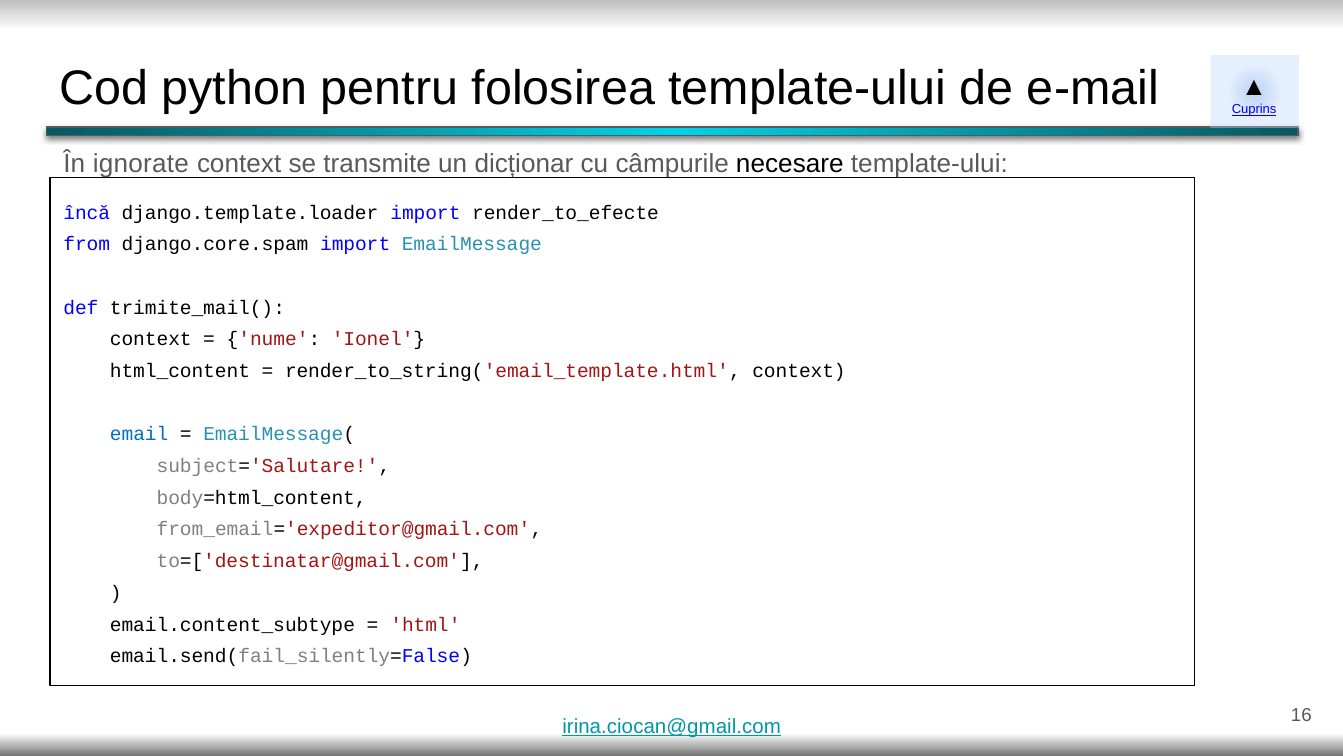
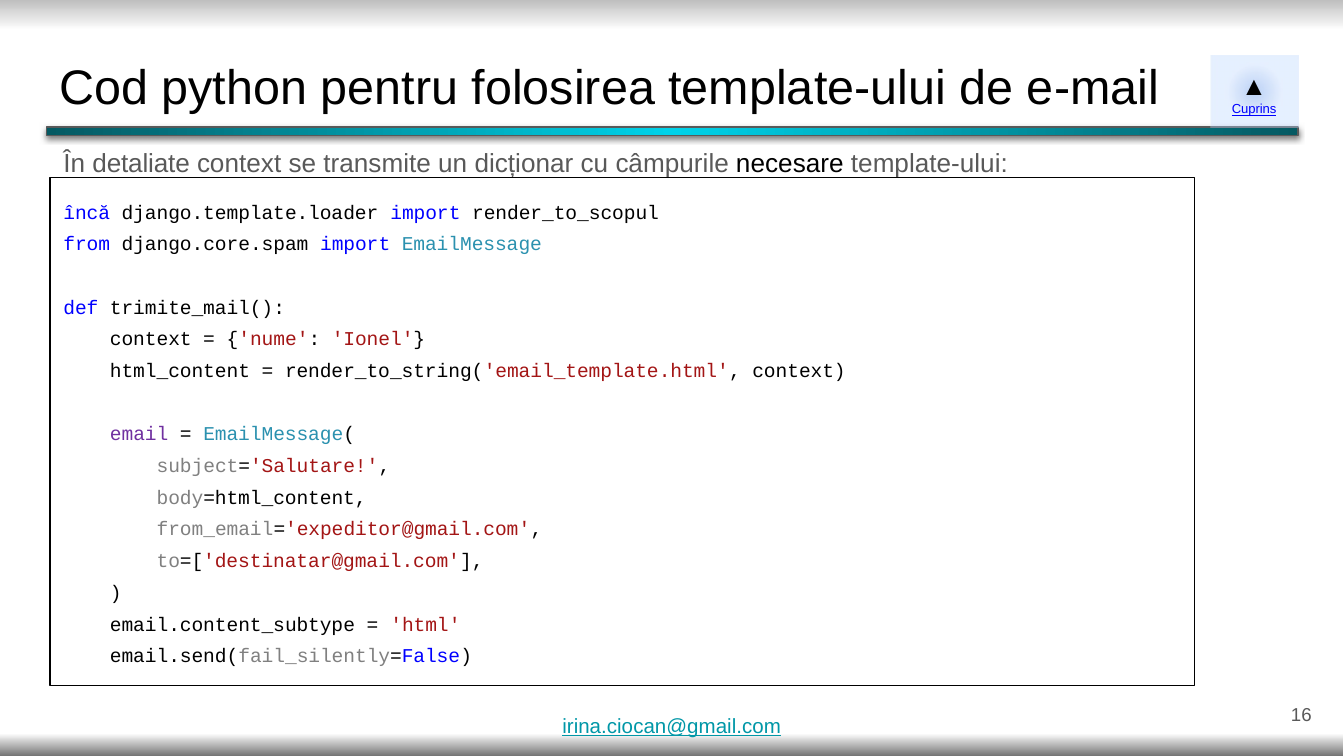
ignorate: ignorate -> detaliate (141, 163)
render_to_efecte: render_to_efecte -> render_to_scopul (566, 212)
email colour: blue -> purple (139, 434)
